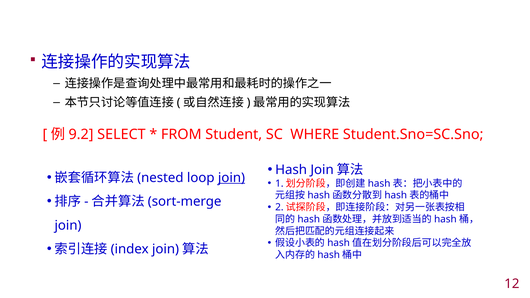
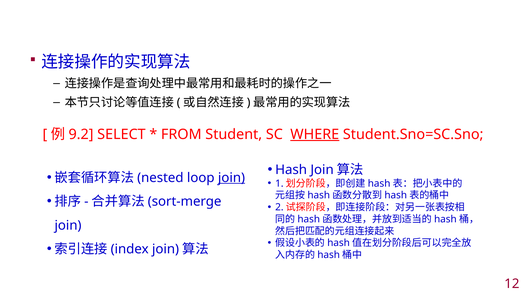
WHERE underline: none -> present (315, 134)
